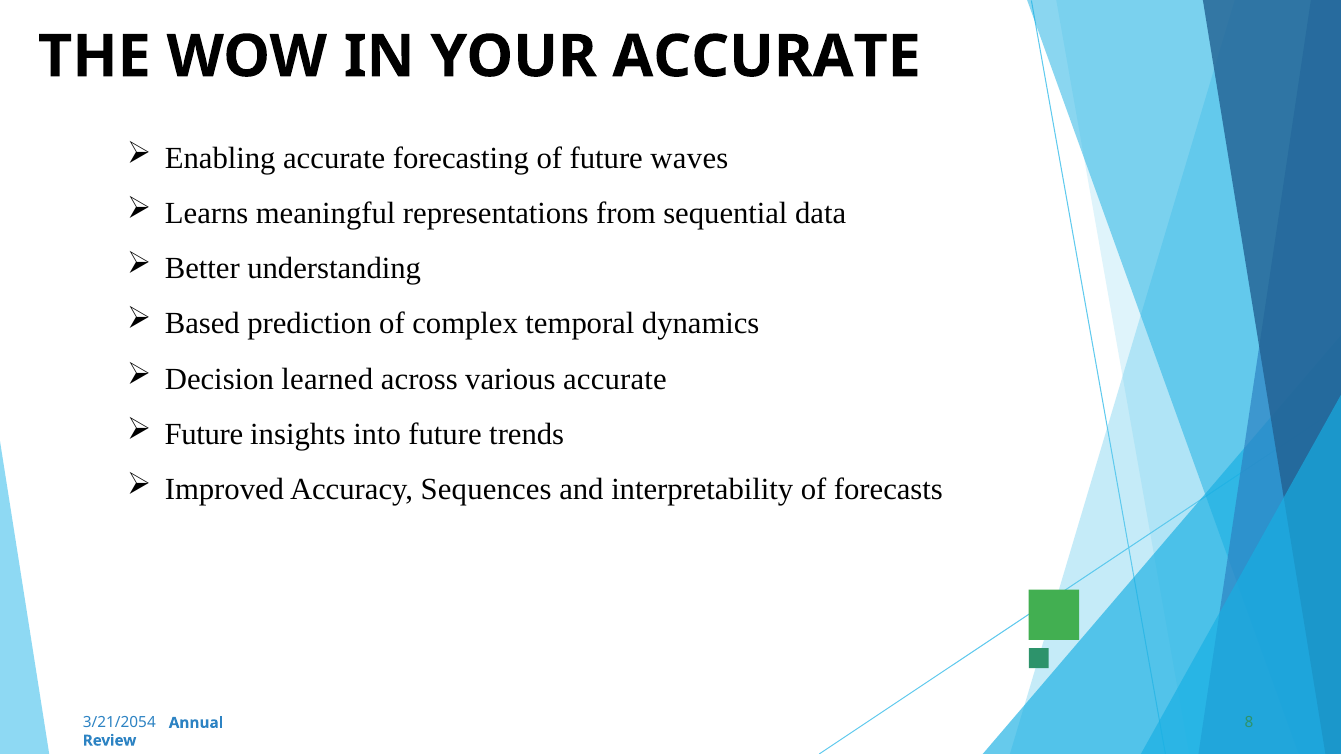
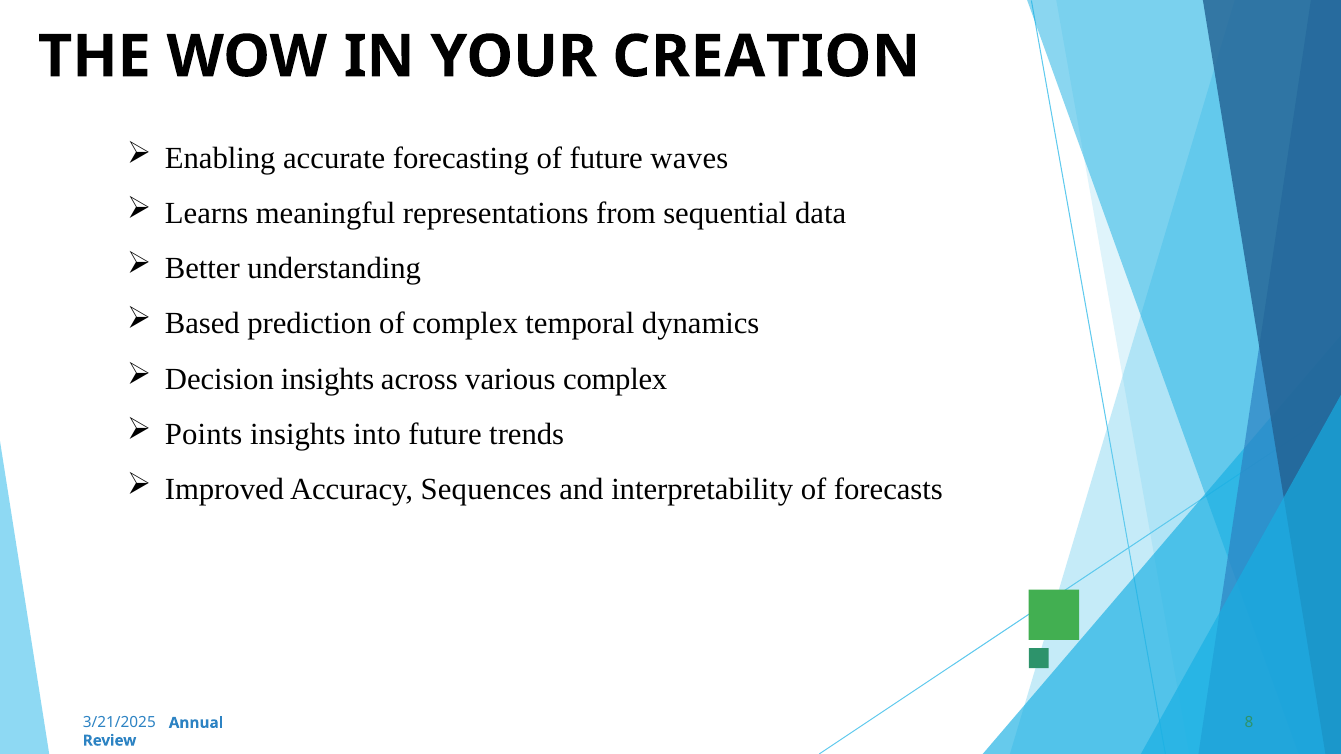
YOUR ACCURATE: ACCURATE -> CREATION (766, 57)
Decision learned: learned -> insights (328, 379)
various accurate: accurate -> complex (615, 379)
Future: Future -> Points (204, 434)
3/21/2054: 3/21/2054 -> 3/21/2025 (119, 723)
